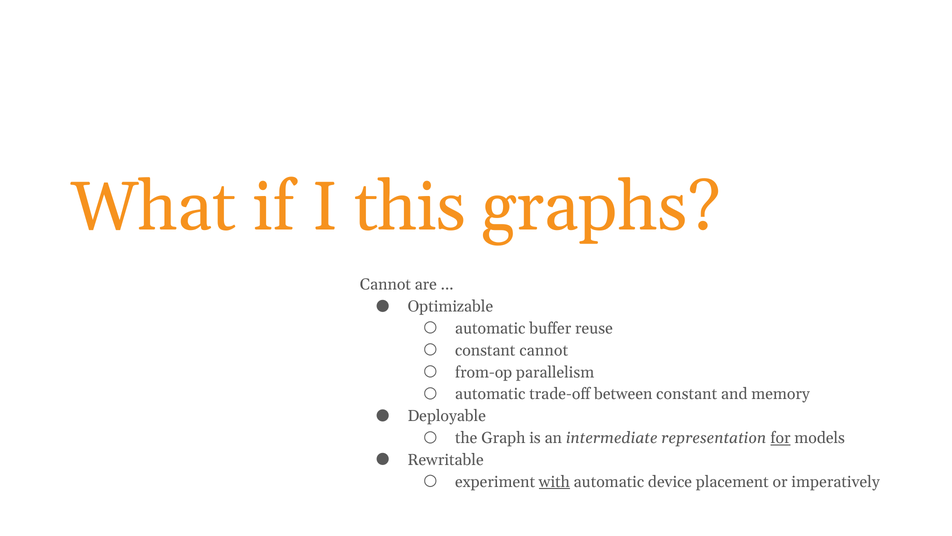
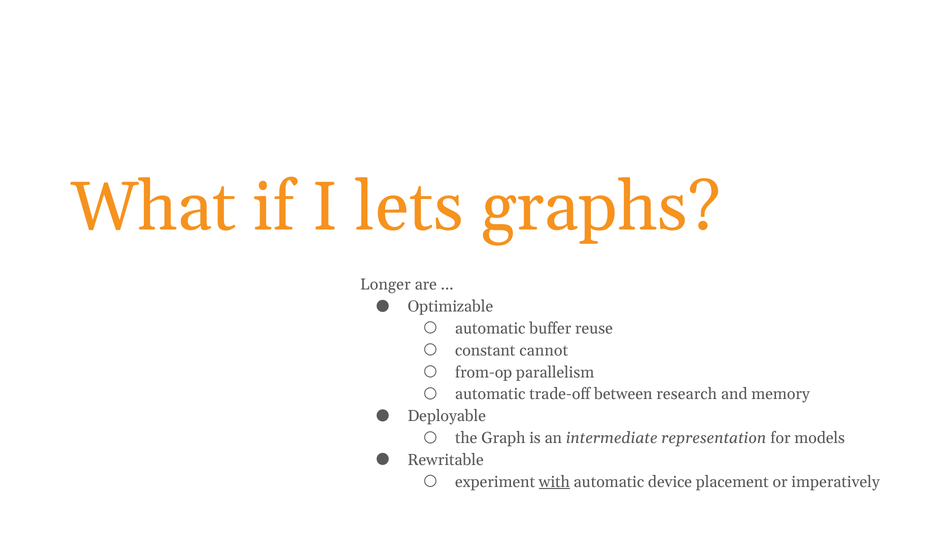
this: this -> lets (409, 207)
Cannot: Cannot -> Longer (385, 284)
between constant: constant -> research (687, 394)
for underline: present -> none (780, 438)
